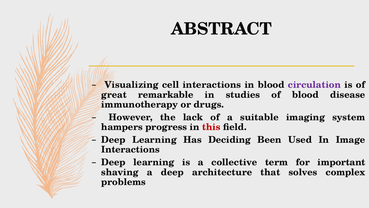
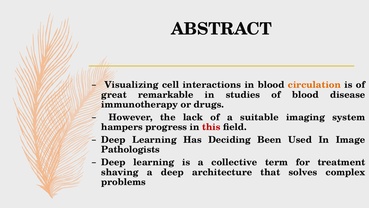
circulation colour: purple -> orange (314, 85)
Interactions: Interactions -> Pathologists (130, 149)
important: important -> treatment (341, 162)
